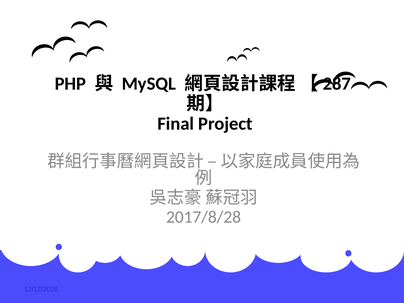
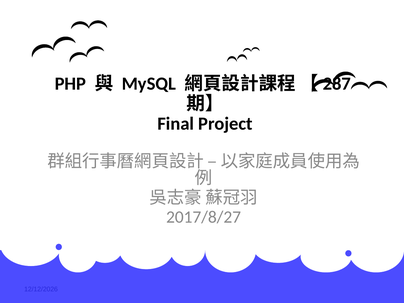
2017/8/28: 2017/8/28 -> 2017/8/27 (204, 217)
